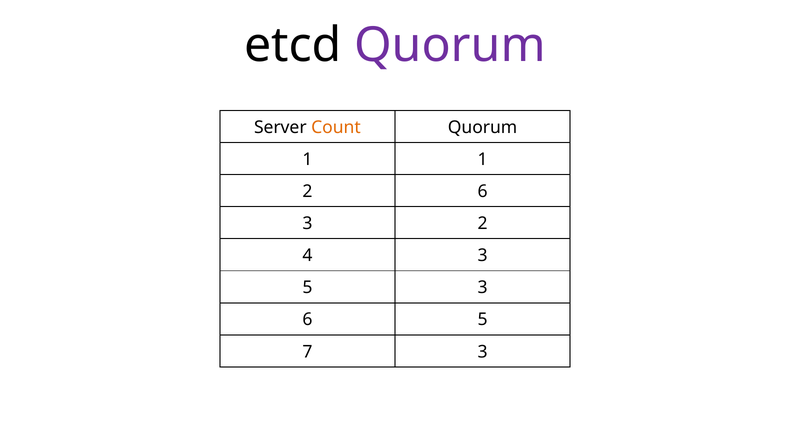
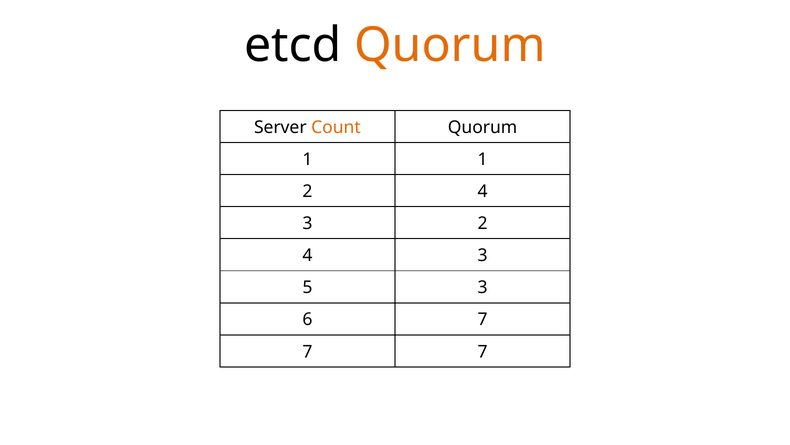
Quorum colour: purple -> orange (450, 45)
6: 6 -> 4 (483, 191)
6 5: 5 -> 7 (483, 319)
3: 3 -> 7 (483, 351)
